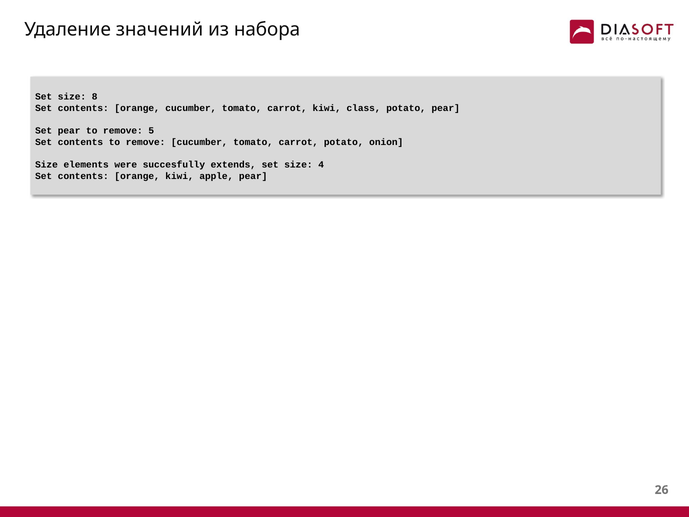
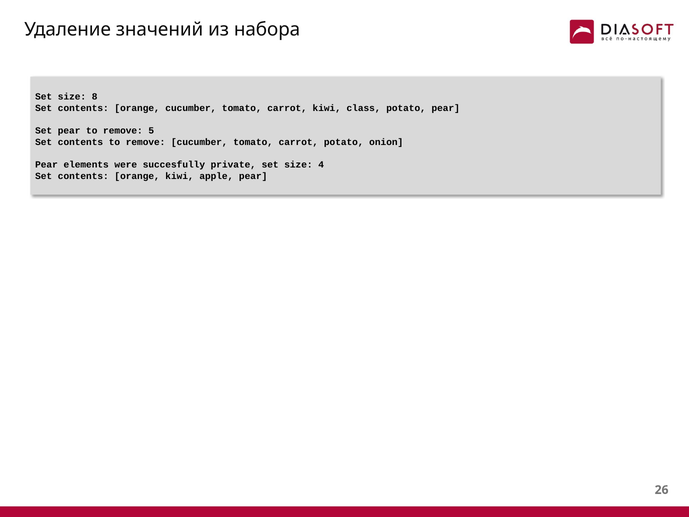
Size: Size -> Pear (46, 165)
extends: extends -> private (233, 165)
